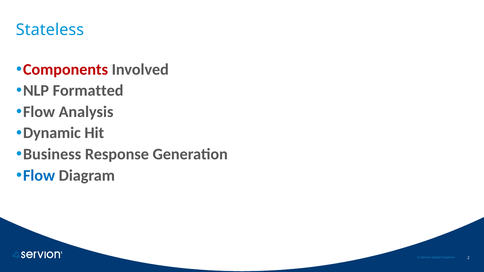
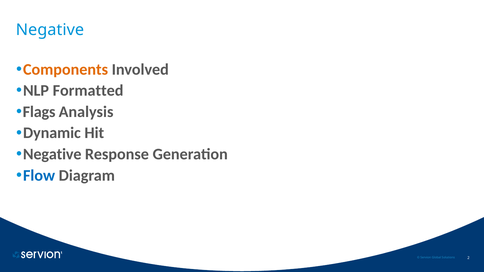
Stateless: Stateless -> Negative (50, 30)
Components colour: red -> orange (66, 69)
Flow: Flow -> Flags (39, 112)
Business: Business -> Negative (52, 154)
